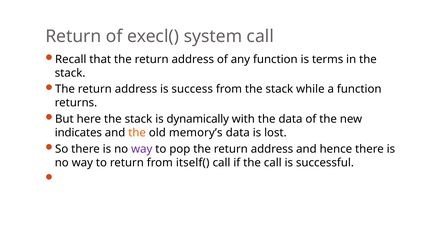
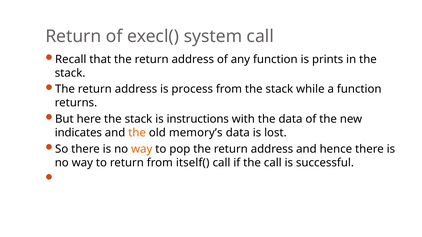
terms: terms -> prints (328, 59)
success: success -> process (192, 89)
dynamically: dynamically -> instructions (198, 119)
way colour: purple -> orange (142, 149)
